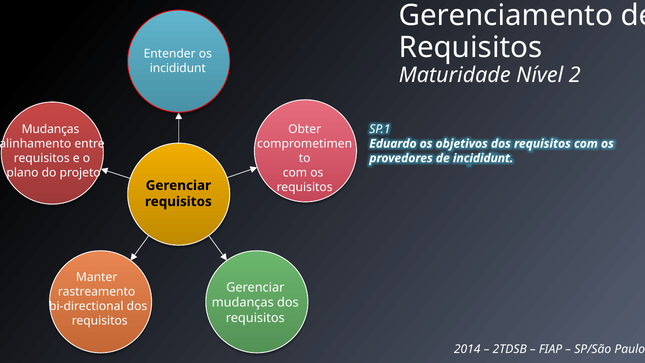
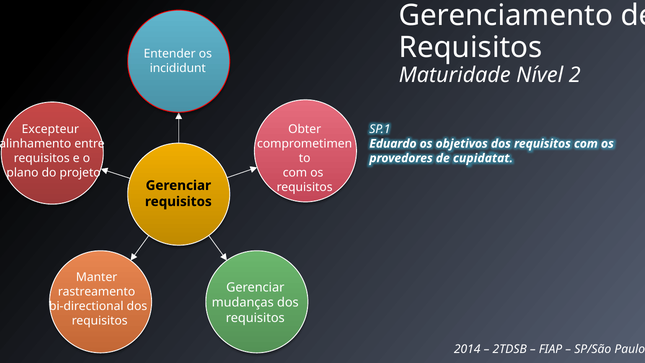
Mudanças: Mudanças -> Excepteur (50, 129)
de incididunt: incididunt -> cupidatat (483, 158)
